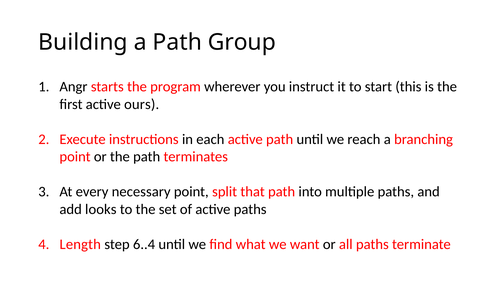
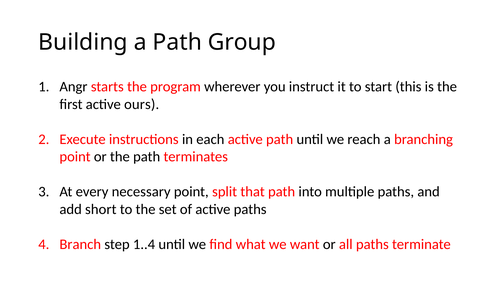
looks: looks -> short (101, 210)
Length: Length -> Branch (80, 245)
6..4: 6..4 -> 1..4 (144, 245)
